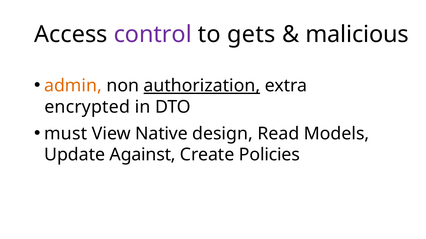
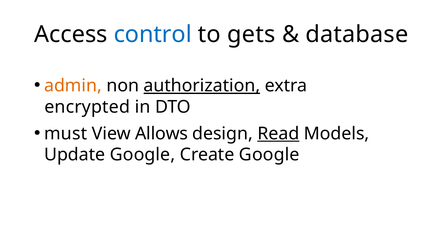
control colour: purple -> blue (153, 35)
malicious: malicious -> database (357, 35)
Native: Native -> Allows (162, 134)
Read underline: none -> present (278, 134)
Update Against: Against -> Google (142, 155)
Create Policies: Policies -> Google (269, 155)
